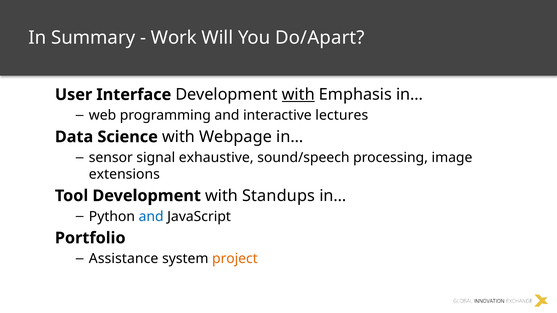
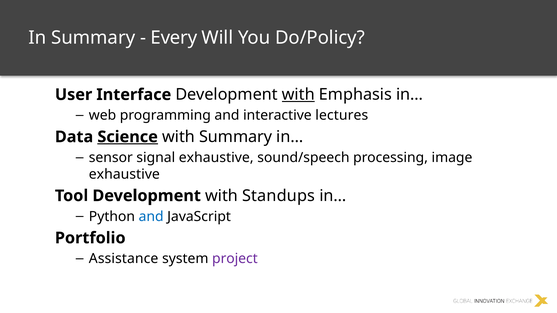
Work: Work -> Every (174, 38)
Do/Apart: Do/Apart -> Do/Policy (320, 38)
Science underline: none -> present (128, 137)
with Webpage: Webpage -> Summary (236, 137)
extensions: extensions -> exhaustive (124, 174)
project colour: orange -> purple (235, 259)
